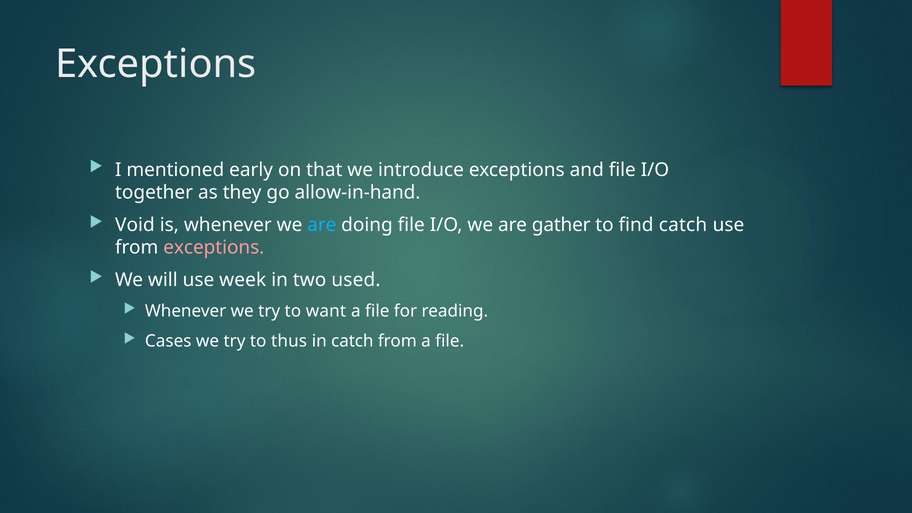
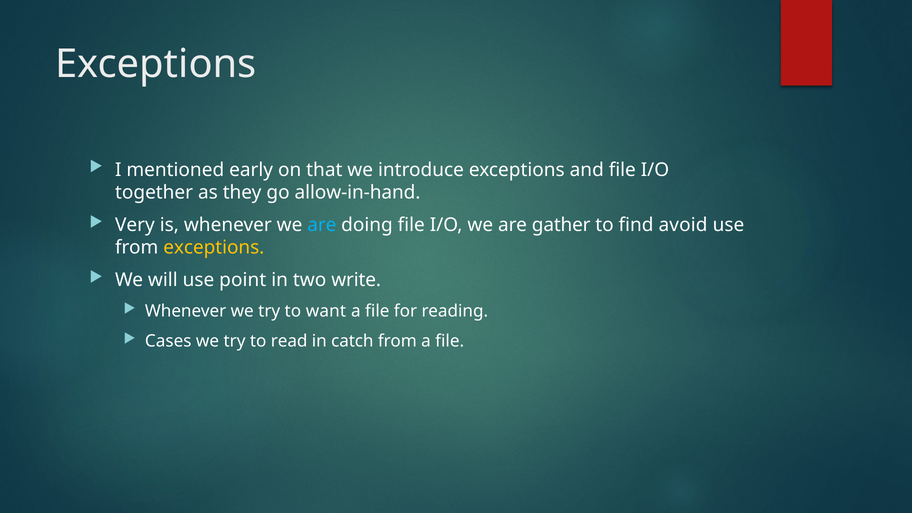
Void: Void -> Very (135, 225)
find catch: catch -> avoid (683, 225)
exceptions colour: pink -> yellow (214, 248)
week: week -> point (243, 280)
used: used -> write (356, 280)
thus: thus -> read (289, 341)
